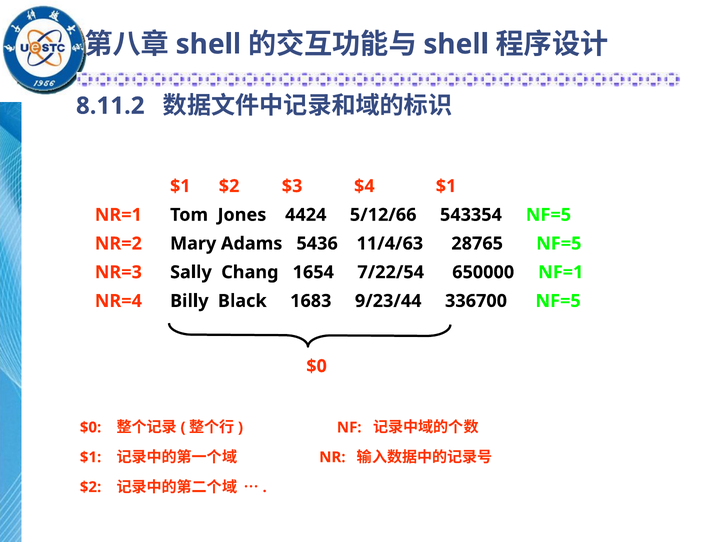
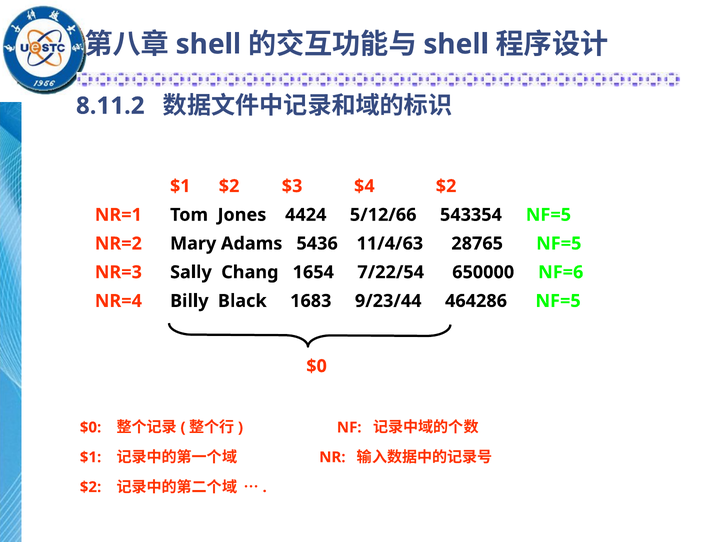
$4 $1: $1 -> $2 (446, 186)
NF=1: NF=1 -> NF=6 (561, 272)
336700: 336700 -> 464286 (476, 301)
